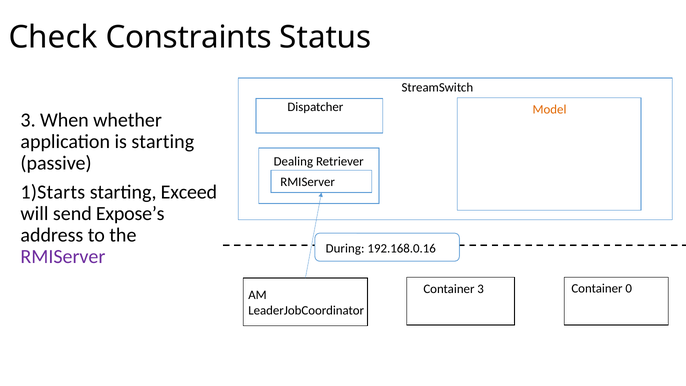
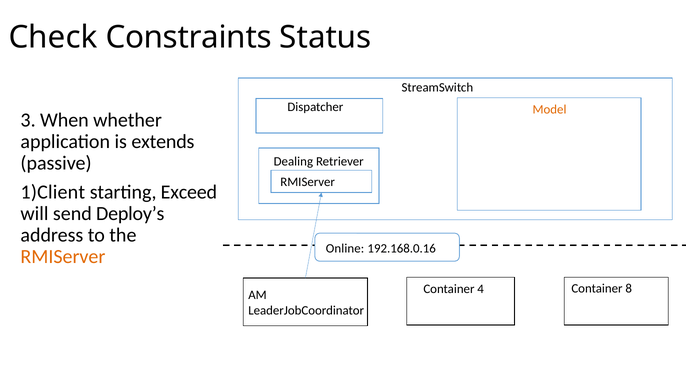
is starting: starting -> extends (163, 142)
1)Starts: 1)Starts -> 1)Client (53, 192)
Expose’s: Expose’s -> Deploy’s (130, 214)
During: During -> Online (345, 248)
RMIServer colour: purple -> orange (63, 257)
Container 3: 3 -> 4 (481, 289)
0: 0 -> 8 (629, 288)
